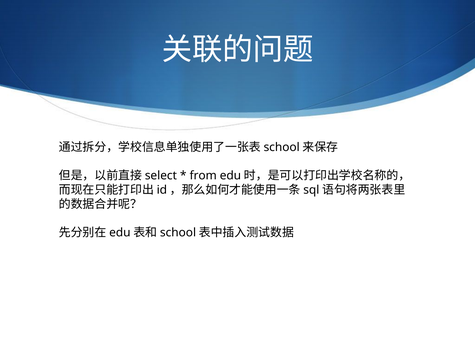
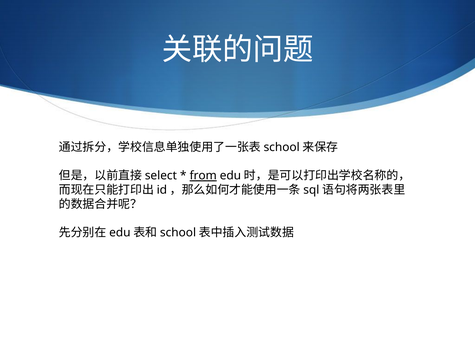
from underline: none -> present (203, 176)
